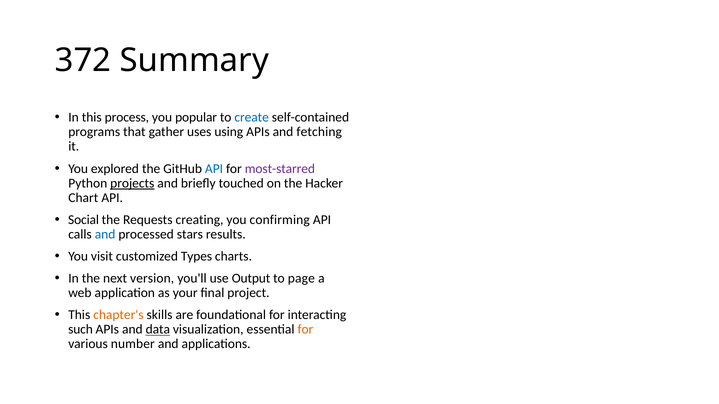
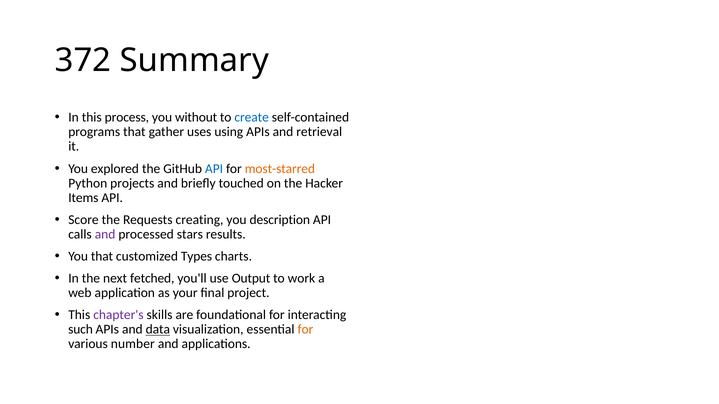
popular: popular -> without (196, 118)
fetching: fetching -> retrieval (319, 132)
most-starred colour: purple -> orange (280, 169)
projects underline: present -> none (132, 183)
Chart: Chart -> Items (83, 198)
Social: Social -> Score (83, 220)
confirming: confirming -> description (280, 220)
and colour: blue -> purple (105, 234)
You visit: visit -> that (102, 257)
version: version -> fetched (152, 279)
page: page -> work (301, 279)
chapter's colour: orange -> purple (118, 315)
